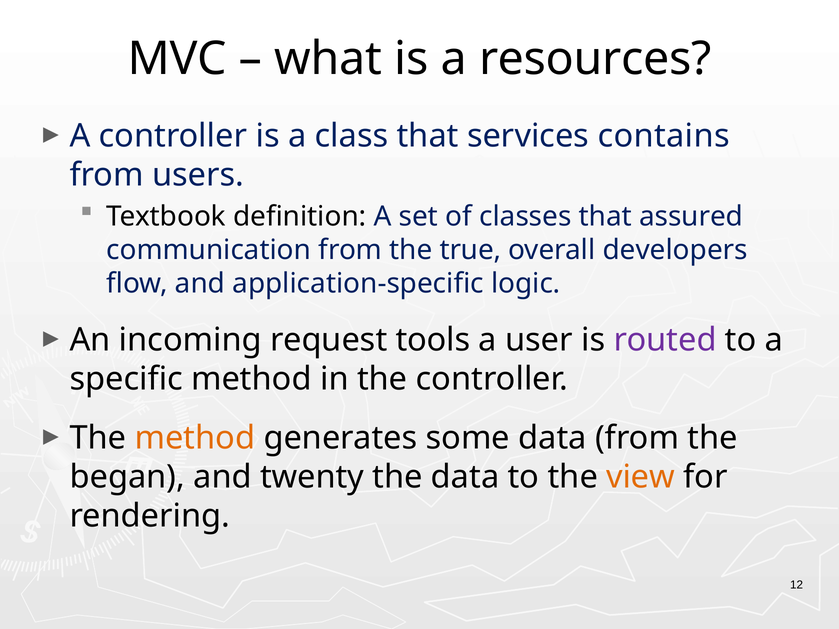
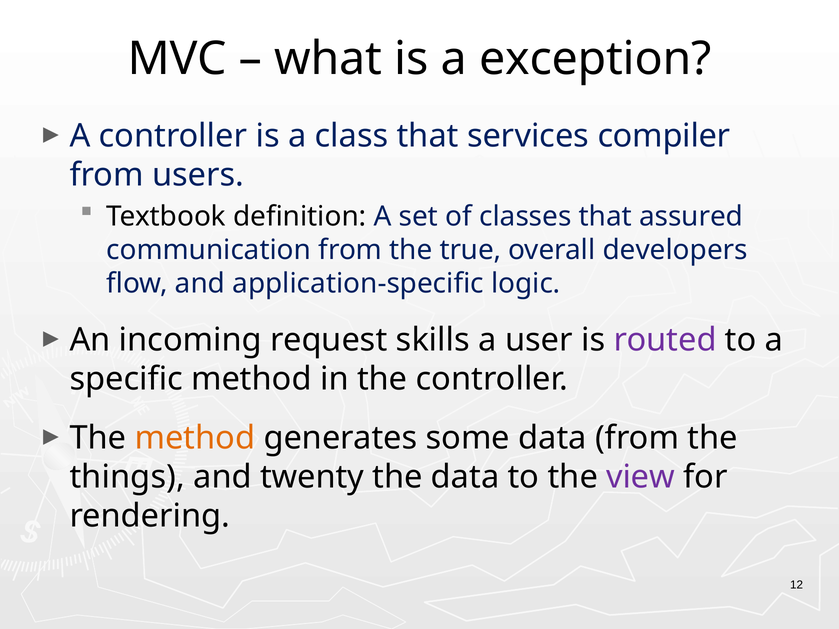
resources: resources -> exception (595, 59)
contains: contains -> compiler (664, 136)
tools: tools -> skills (433, 340)
began: began -> things (127, 477)
view colour: orange -> purple (641, 477)
